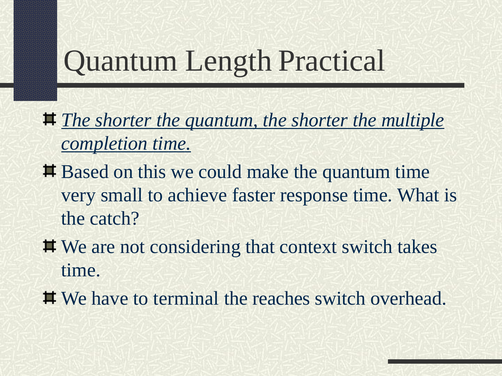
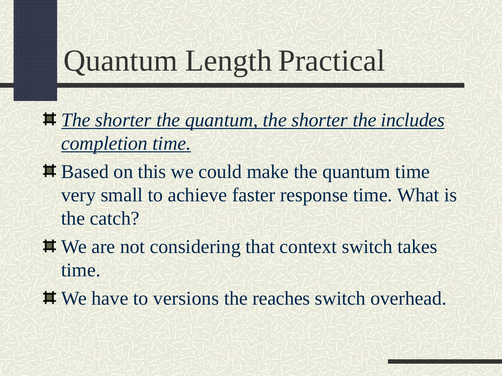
multiple: multiple -> includes (413, 120)
terminal: terminal -> versions (186, 299)
